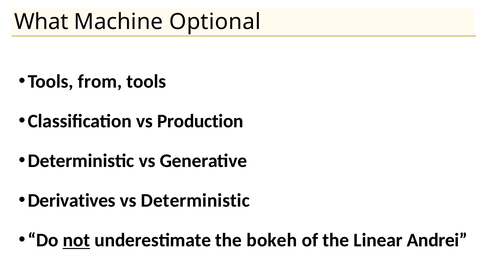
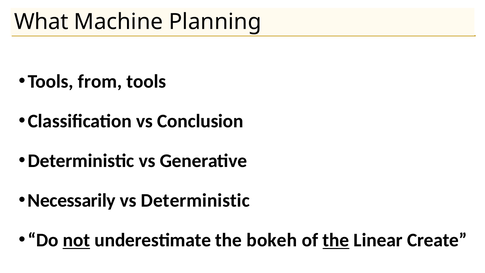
Optional: Optional -> Planning (215, 22)
Production: Production -> Conclusion (200, 121)
Derivatives: Derivatives -> Necessarily (72, 200)
the underline: none -> present (336, 240)
Andrei: Andrei -> Create (437, 240)
